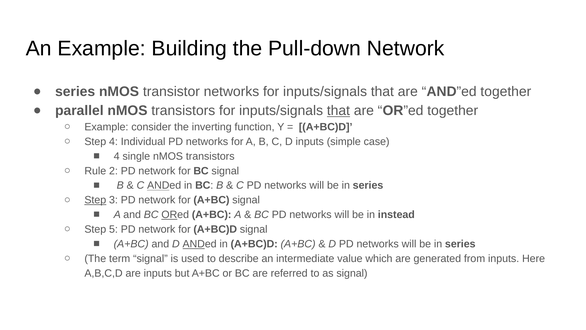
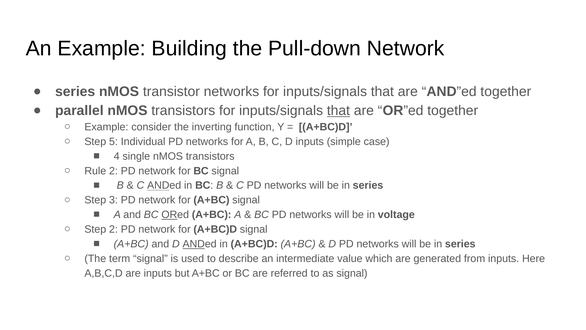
Step 4: 4 -> 5 (113, 141)
Step underline: present -> none (95, 200)
instead: instead -> voltage (396, 214)
Step 5: 5 -> 2 (113, 229)
